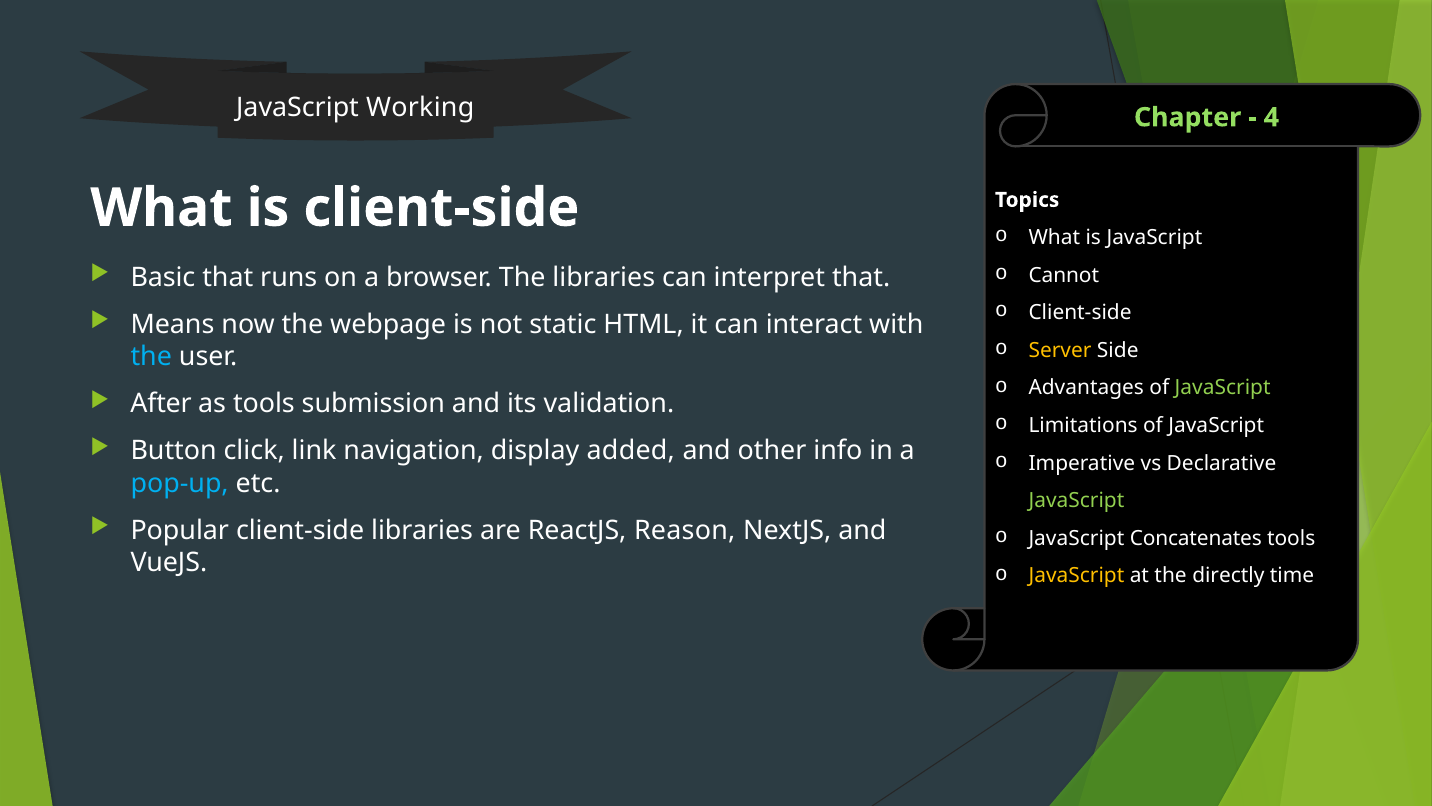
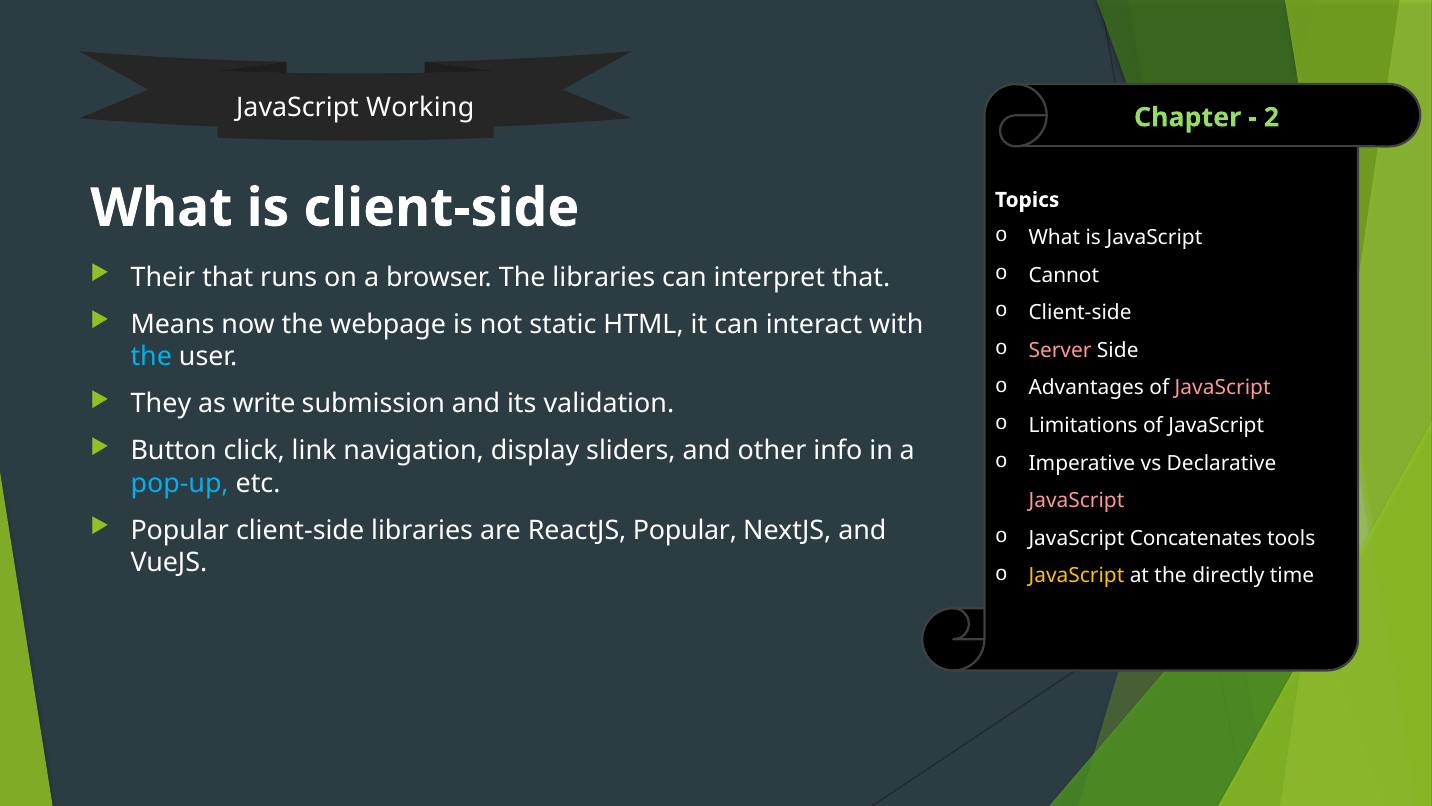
4: 4 -> 2 (1271, 117)
Basic: Basic -> Their (163, 277)
Server colour: yellow -> pink (1060, 350)
JavaScript colour: light green -> pink (1223, 388)
After: After -> They (161, 404)
as tools: tools -> write (264, 404)
added: added -> sliders (631, 451)
JavaScript colour: light green -> pink (1076, 501)
ReactJS Reason: Reason -> Popular (685, 530)
